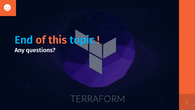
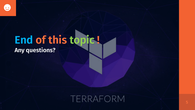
topic colour: light blue -> light green (82, 40)
